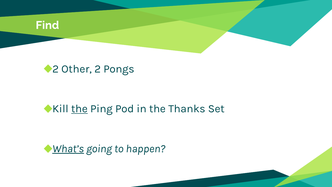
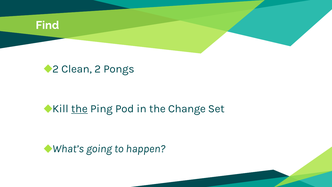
Other: Other -> Clean (77, 69)
Thanks: Thanks -> Change (187, 109)
What’s underline: present -> none (68, 148)
